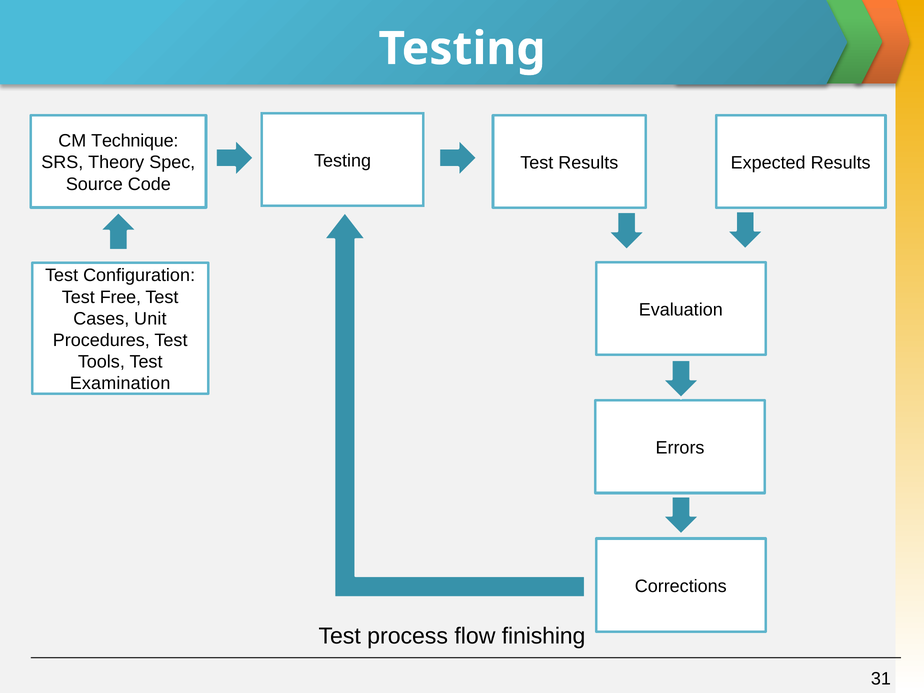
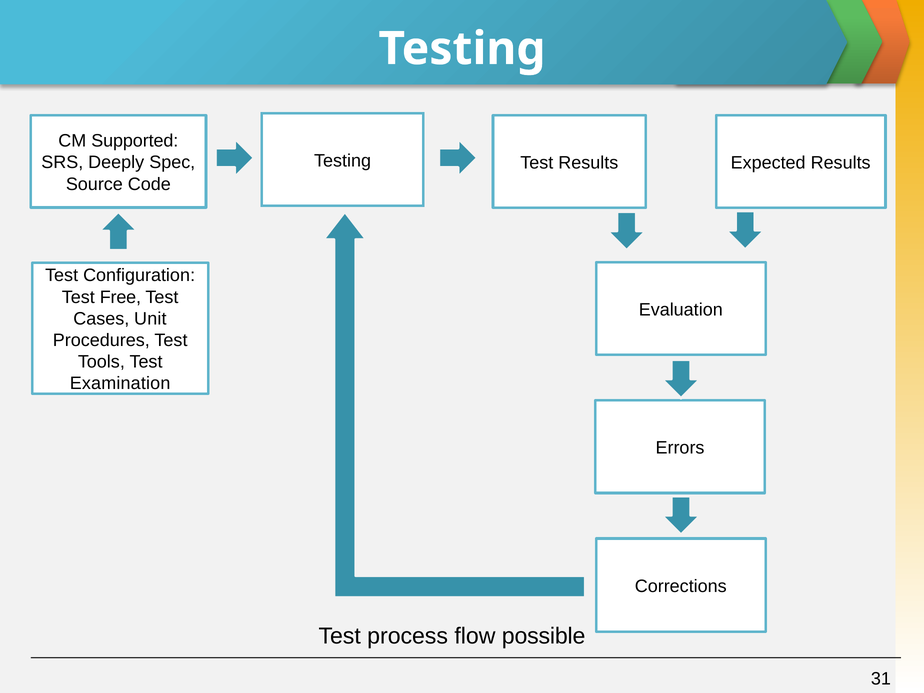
Technique: Technique -> Supported (135, 141)
Theory: Theory -> Deeply (116, 163)
finishing: finishing -> possible (544, 636)
